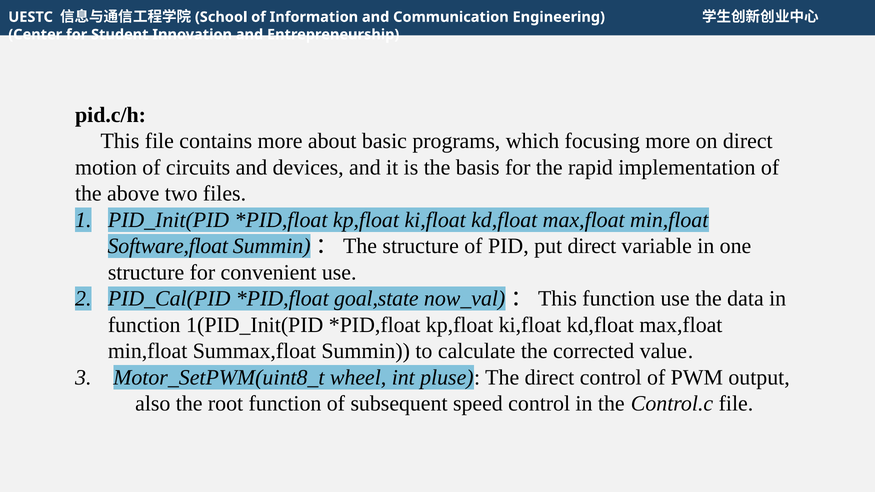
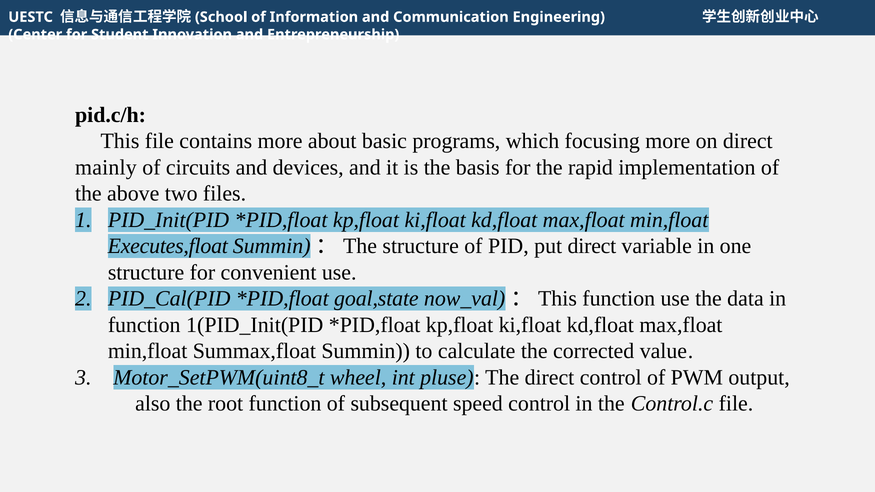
motion: motion -> mainly (106, 167)
Software,float: Software,float -> Executes,float (168, 246)
